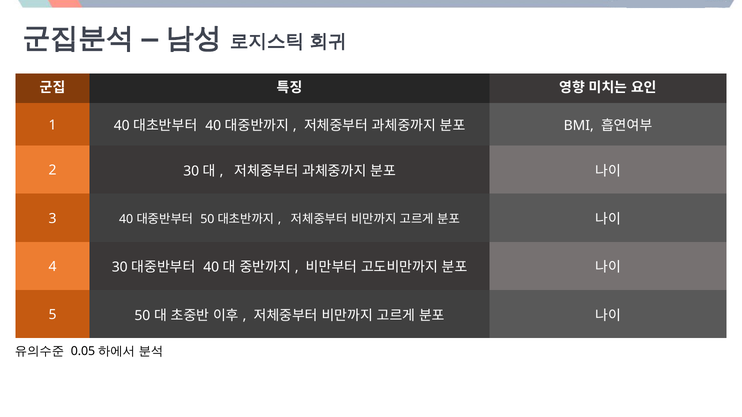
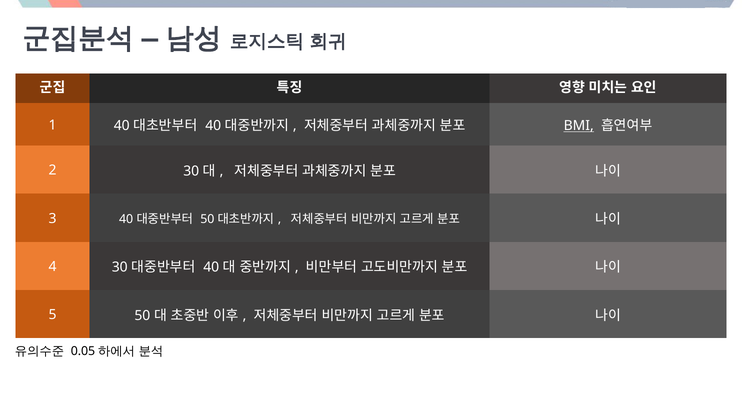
BMI underline: none -> present (579, 126)
